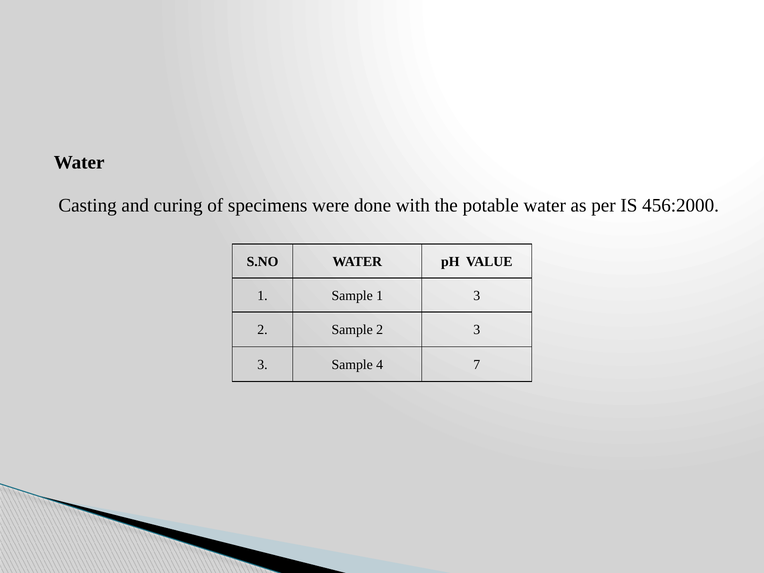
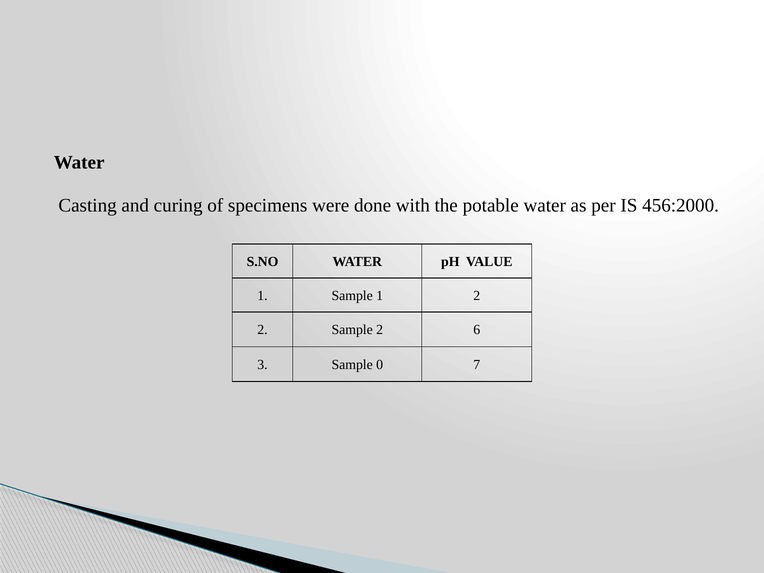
1 3: 3 -> 2 (477, 295)
2 3: 3 -> 6 (477, 330)
4: 4 -> 0 (380, 365)
